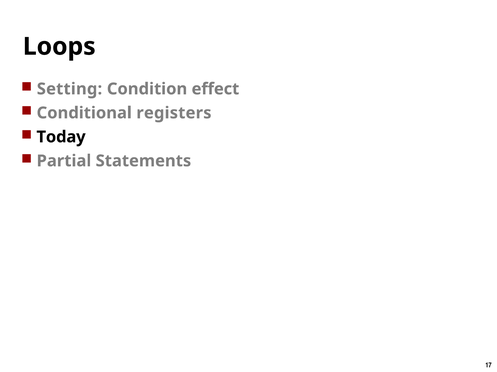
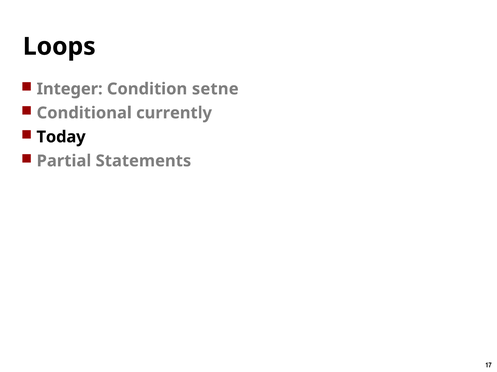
Setting: Setting -> Integer (70, 89)
effect: effect -> setne (215, 89)
registers: registers -> currently (174, 113)
